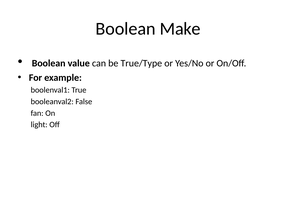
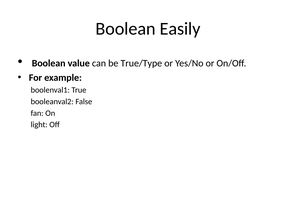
Make: Make -> Easily (180, 29)
